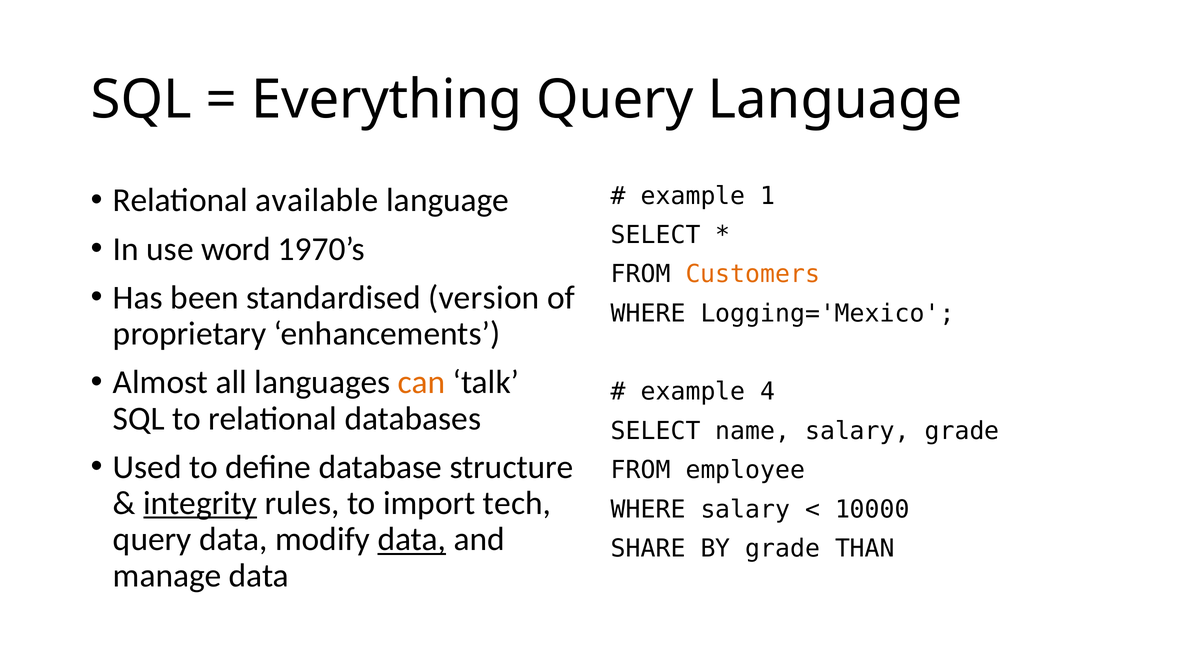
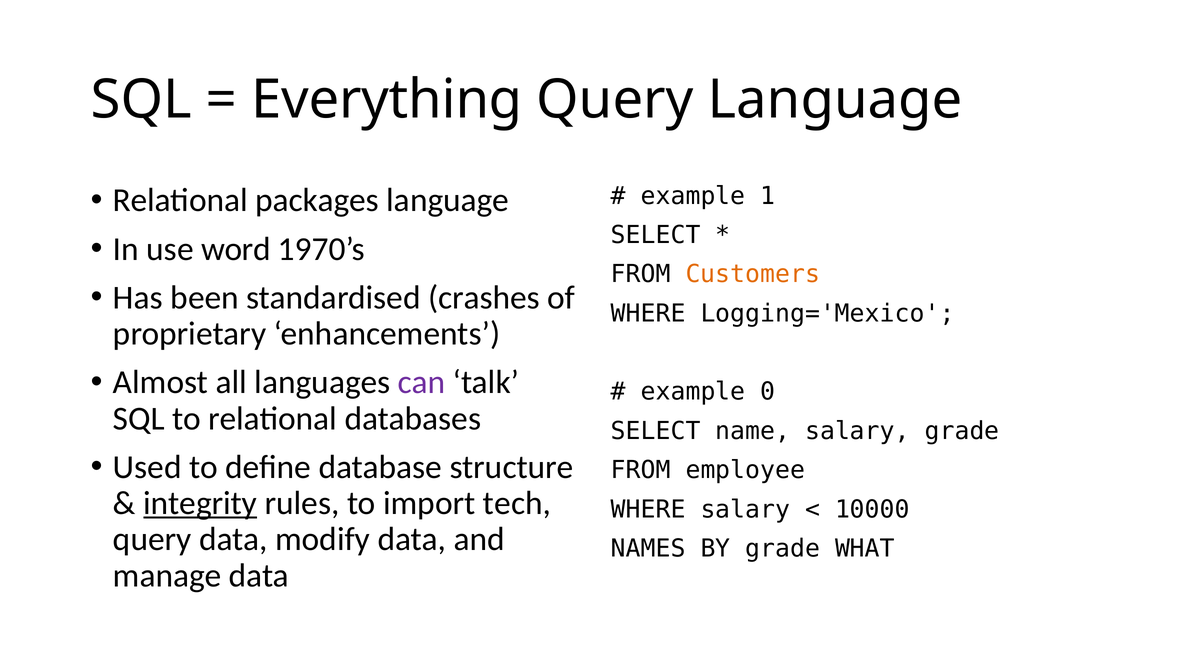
available: available -> packages (317, 200)
version: version -> crashes (484, 297)
can colour: orange -> purple (422, 382)
4: 4 -> 0 (768, 392)
data underline: present -> none (412, 539)
SHARE: SHARE -> NAMES (648, 548)
THAN: THAN -> WHAT (865, 548)
